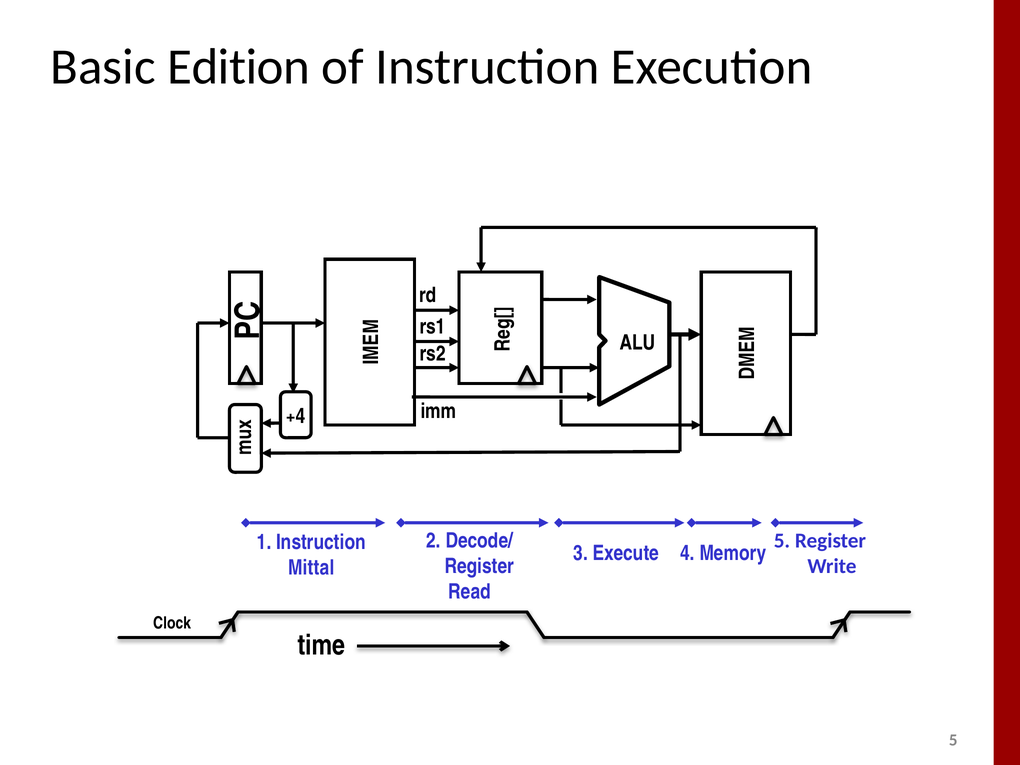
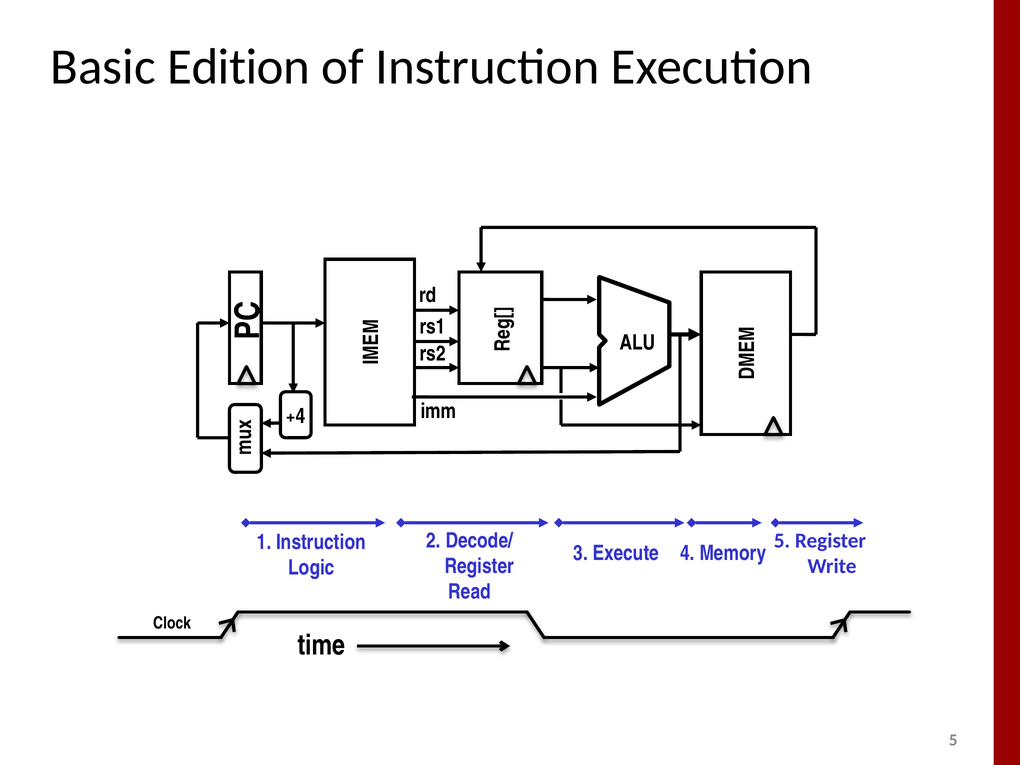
Mittal: Mittal -> Logic (311, 568)
